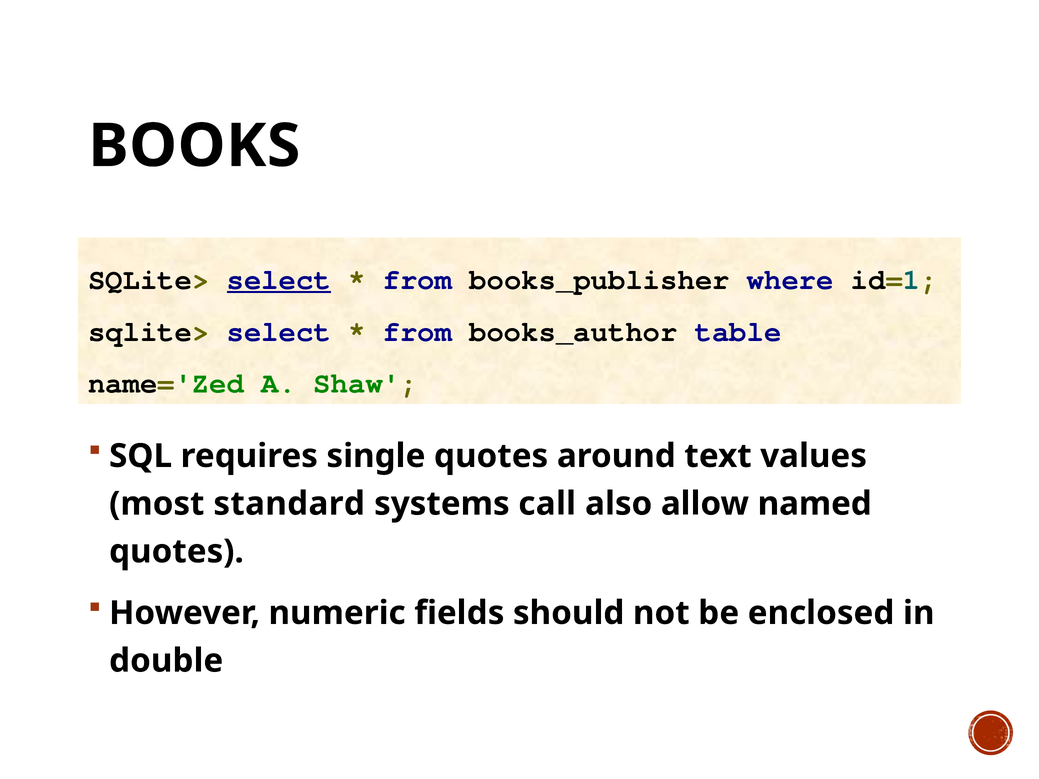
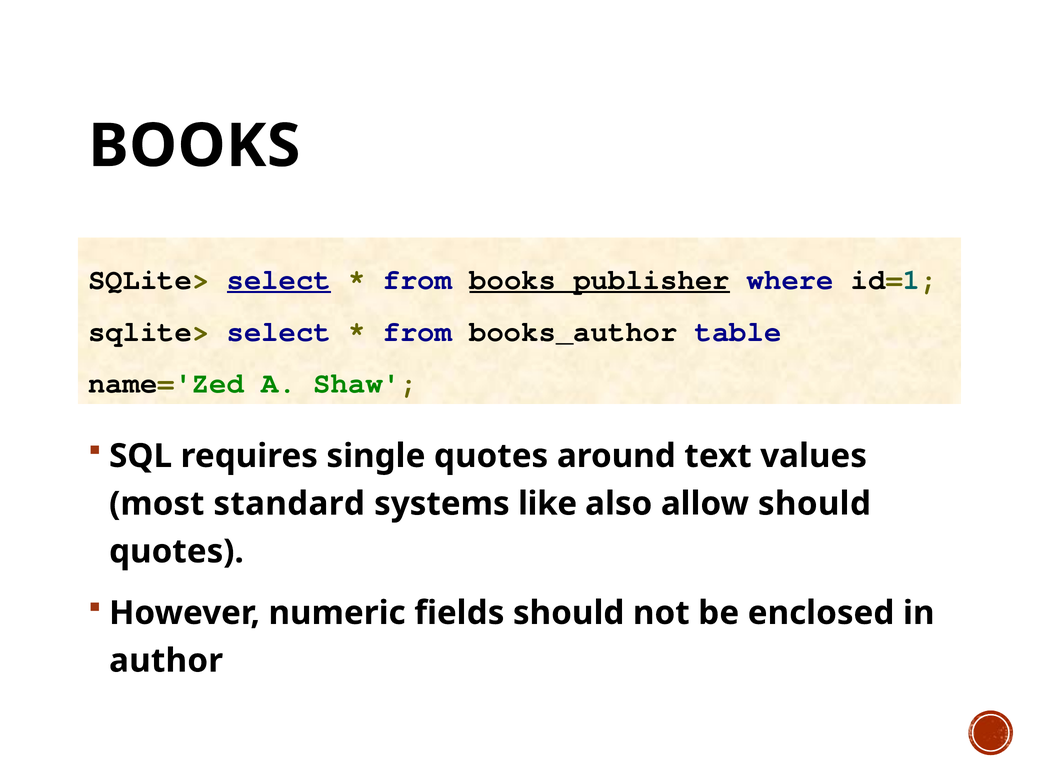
books_publisher underline: none -> present (600, 280)
call: call -> like (548, 504)
allow named: named -> should (814, 504)
double: double -> author (166, 661)
